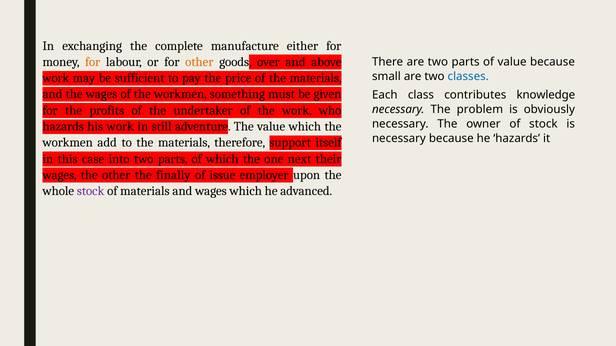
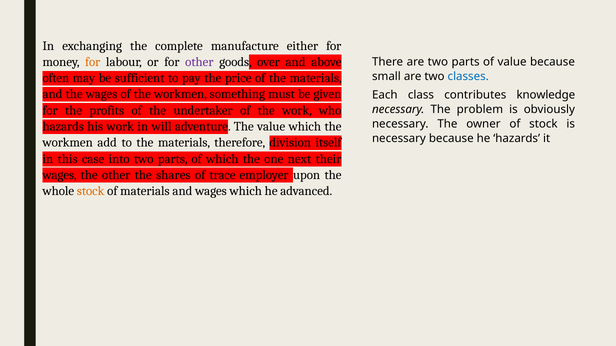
other colour: orange -> purple (199, 62)
work: work -> often (56, 78)
still: still -> will (162, 127)
support: support -> division (290, 143)
finally: finally -> shares (173, 175)
issue: issue -> trace (223, 175)
stock colour: purple -> orange (91, 191)
